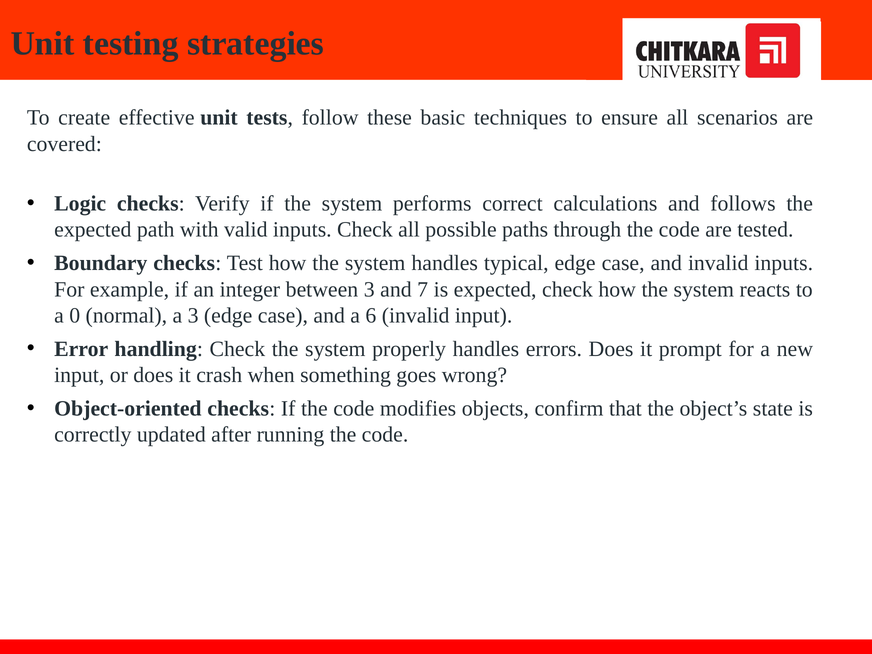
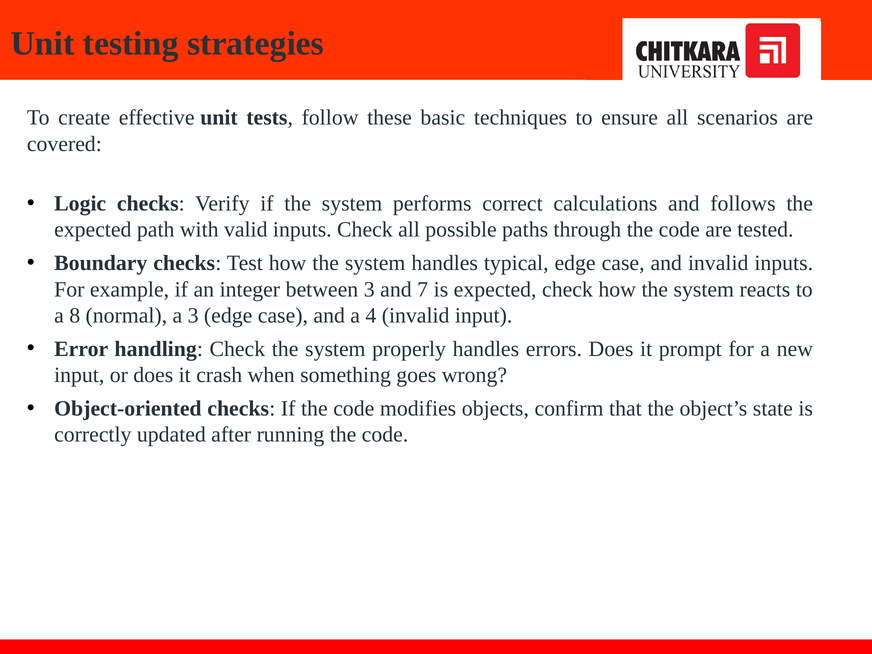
0: 0 -> 8 (75, 315)
6: 6 -> 4 (371, 315)
